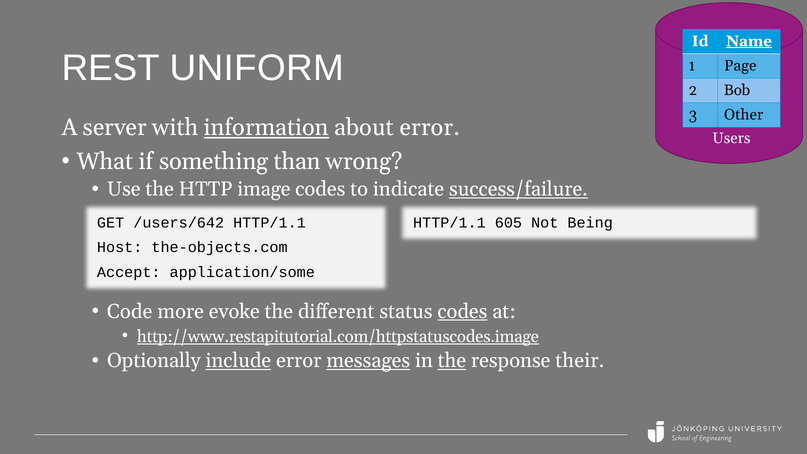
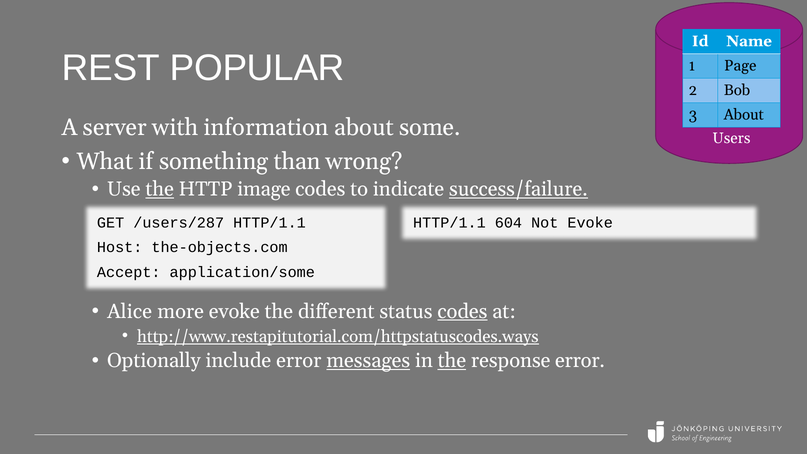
Name underline: present -> none (749, 41)
UNIFORM: UNIFORM -> POPULAR (257, 68)
3 Other: Other -> About (744, 115)
information underline: present -> none (266, 128)
about error: error -> some (430, 128)
the underline: none -> present (160, 189)
/users/642: /users/642 -> /users/287 (179, 223)
605: 605 -> 604 (508, 223)
Not Being: Being -> Evoke (590, 223)
Code: Code -> Alice (130, 311)
http://www.restapitutorial.com/httpstatuscodes.image: http://www.restapitutorial.com/httpstatuscodes.image -> http://www.restapitutorial.com/httpstatuscodes.ways (338, 336)
include underline: present -> none (238, 361)
response their: their -> error (580, 361)
